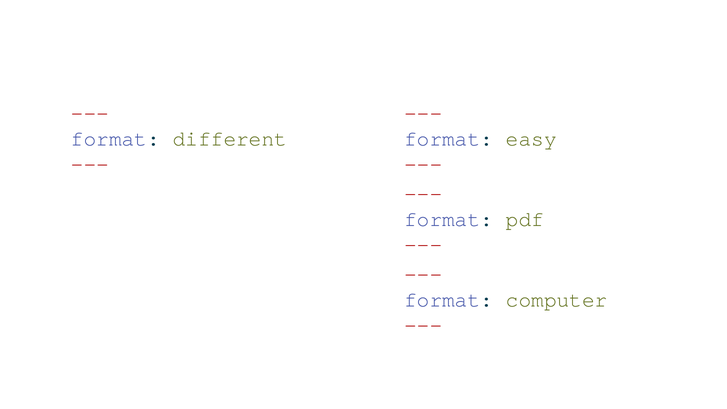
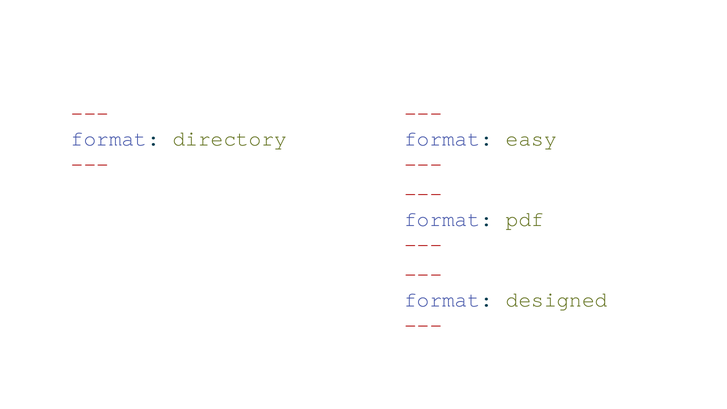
different: different -> directory (230, 139)
computer: computer -> designed (557, 300)
